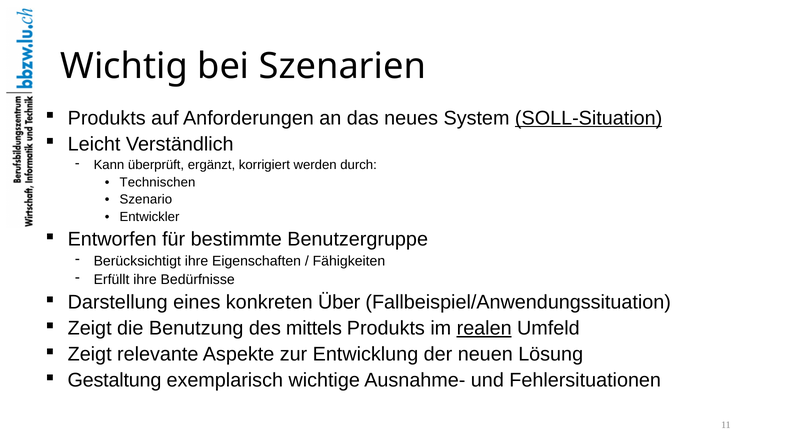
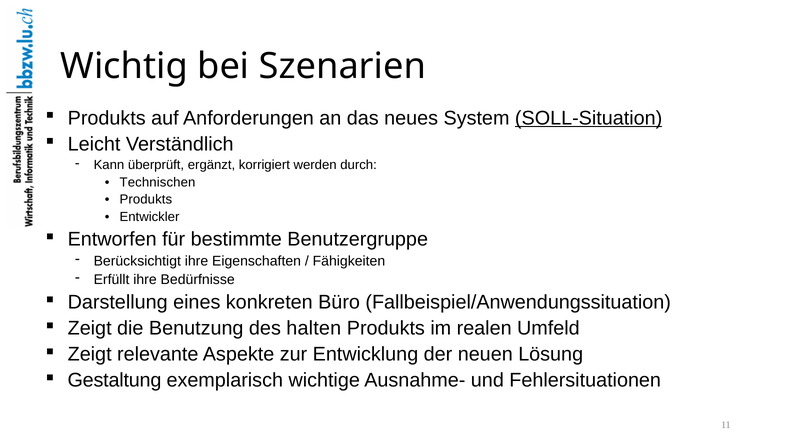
Szenario: Szenario -> Produkts (146, 200)
Über: Über -> Büro (339, 302)
mittels: mittels -> halten (314, 328)
realen underline: present -> none (484, 328)
